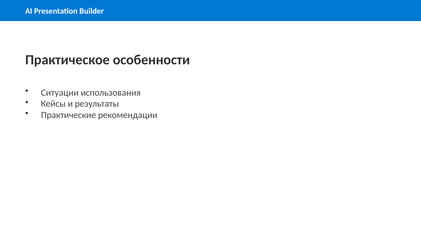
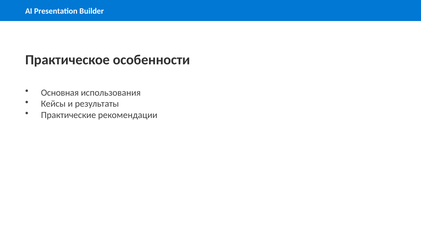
Ситуации: Ситуации -> Основная (60, 93)
